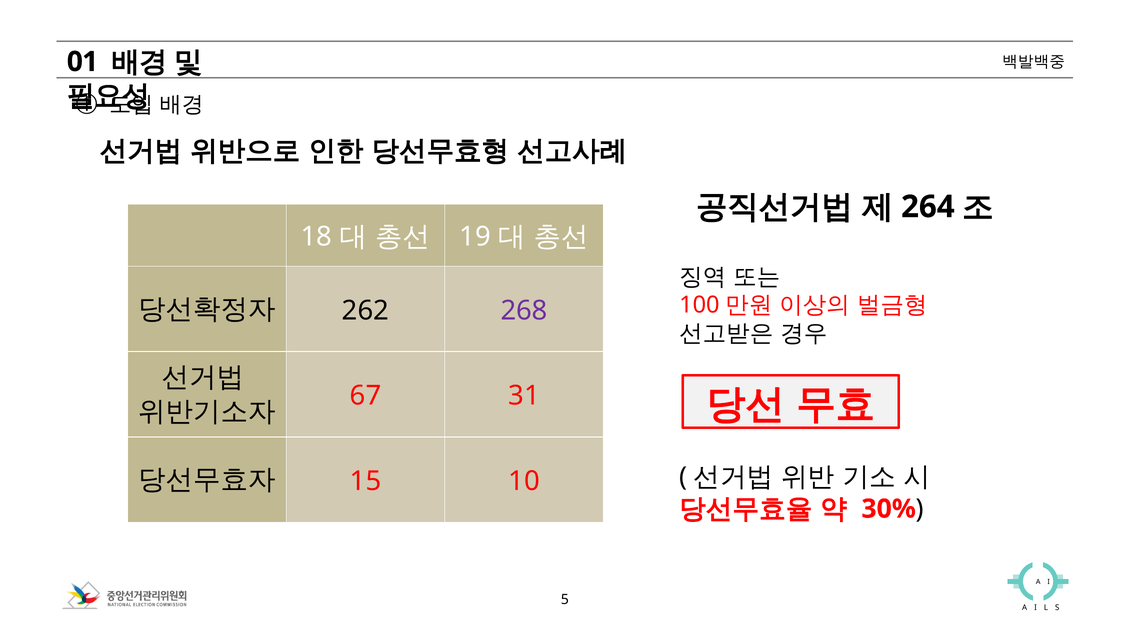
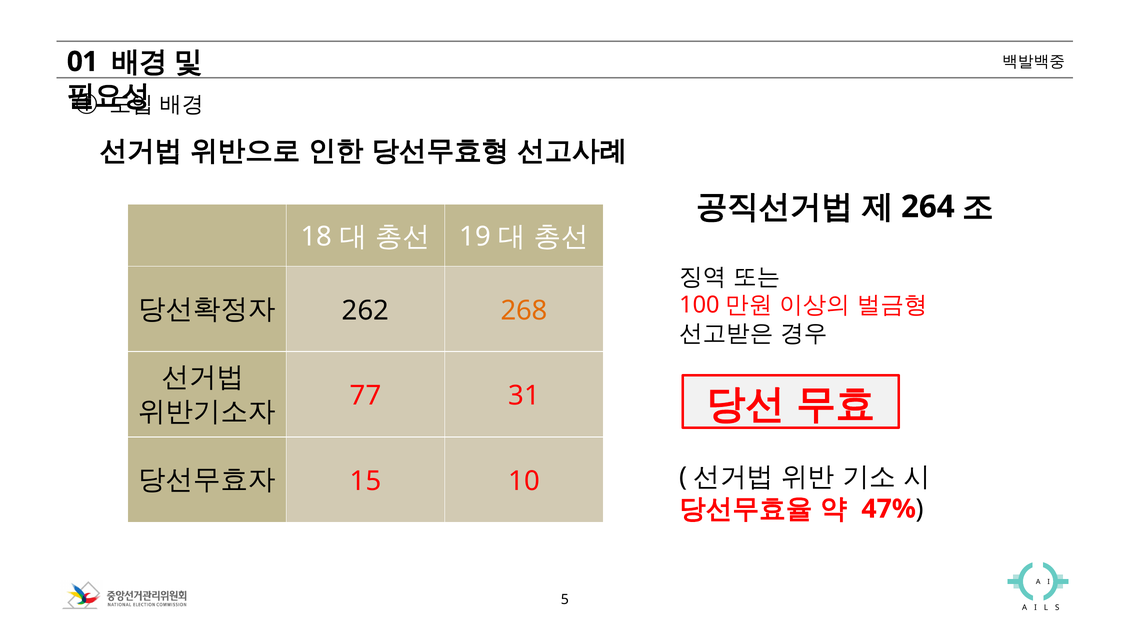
268 colour: purple -> orange (524, 310)
67: 67 -> 77 (366, 396)
30%: 30% -> 47% (889, 509)
